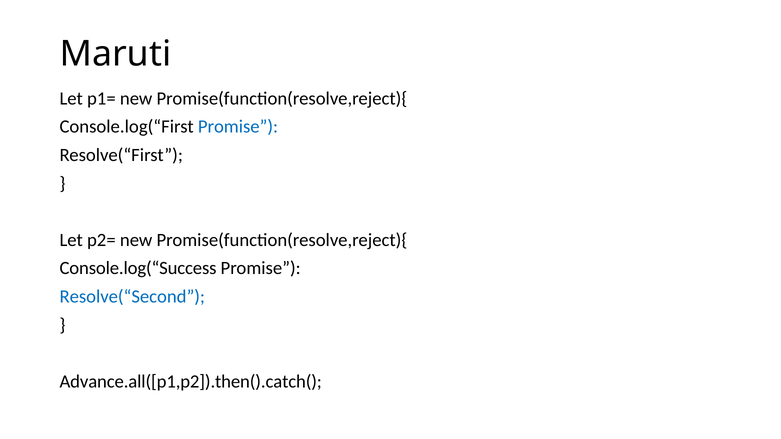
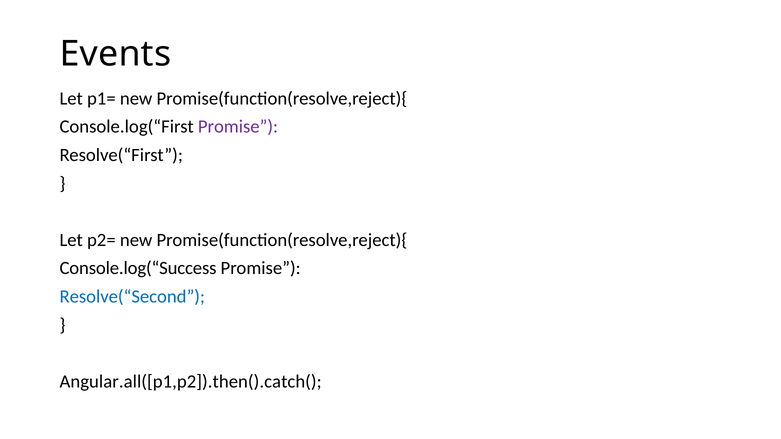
Maruti: Maruti -> Events (115, 54)
Promise colour: blue -> purple (238, 127)
Advance.all([p1,p2]).then().catch(: Advance.all([p1,p2]).then().catch( -> Angular.all([p1,p2]).then().catch( (191, 382)
